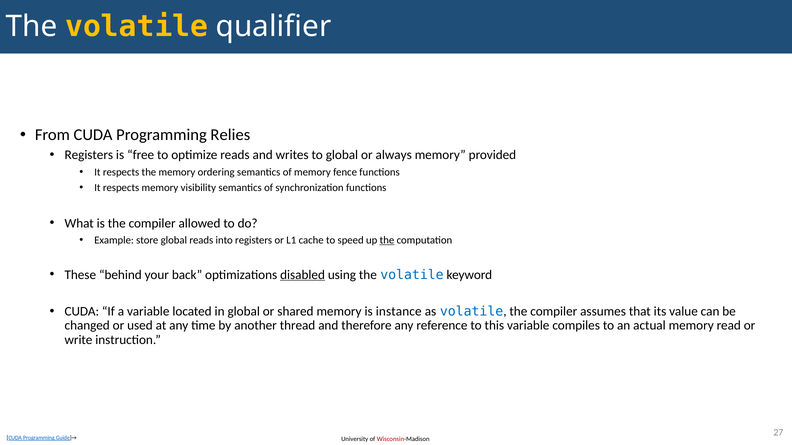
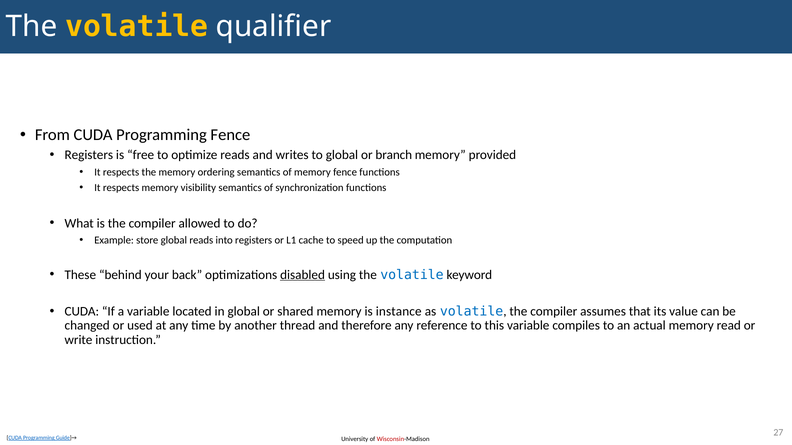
Programming Relies: Relies -> Fence (230, 135)
always: always -> branch (394, 155)
the underline: present -> none (387, 241)
